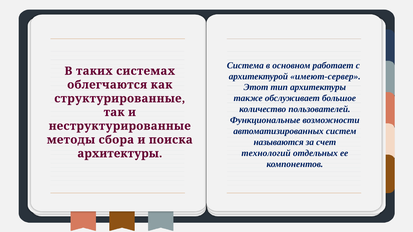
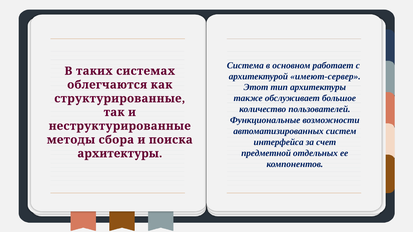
называются: называются -> интерфейса (279, 142)
технологий: технологий -> предметной (266, 153)
